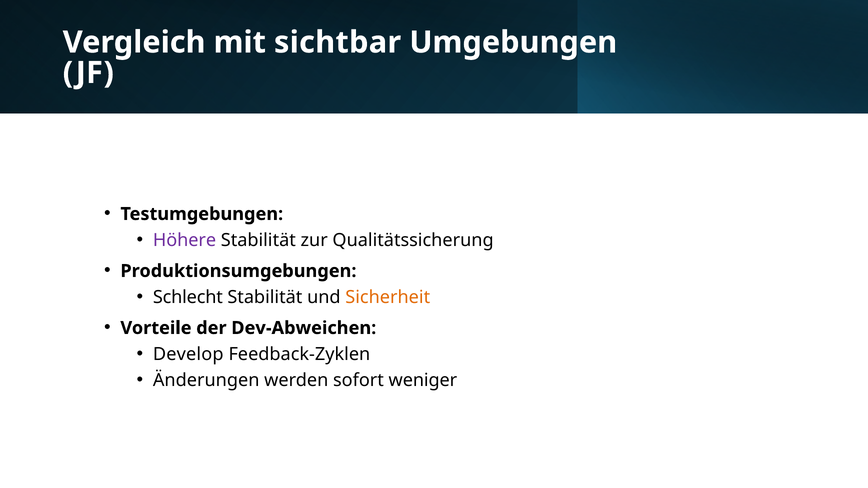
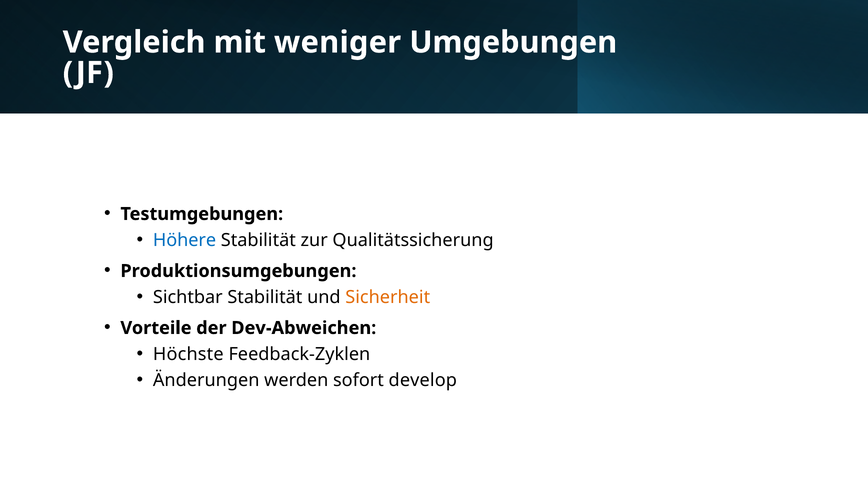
sichtbar: sichtbar -> weniger (338, 42)
Höhere colour: purple -> blue (185, 240)
Schlecht: Schlecht -> Sichtbar (188, 297)
Develop: Develop -> Höchste (188, 354)
weniger: weniger -> develop (423, 381)
